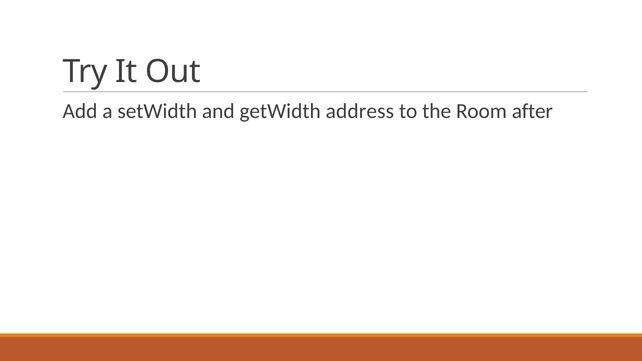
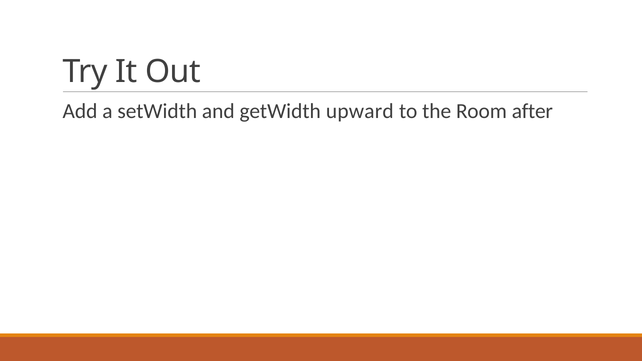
address: address -> upward (360, 111)
